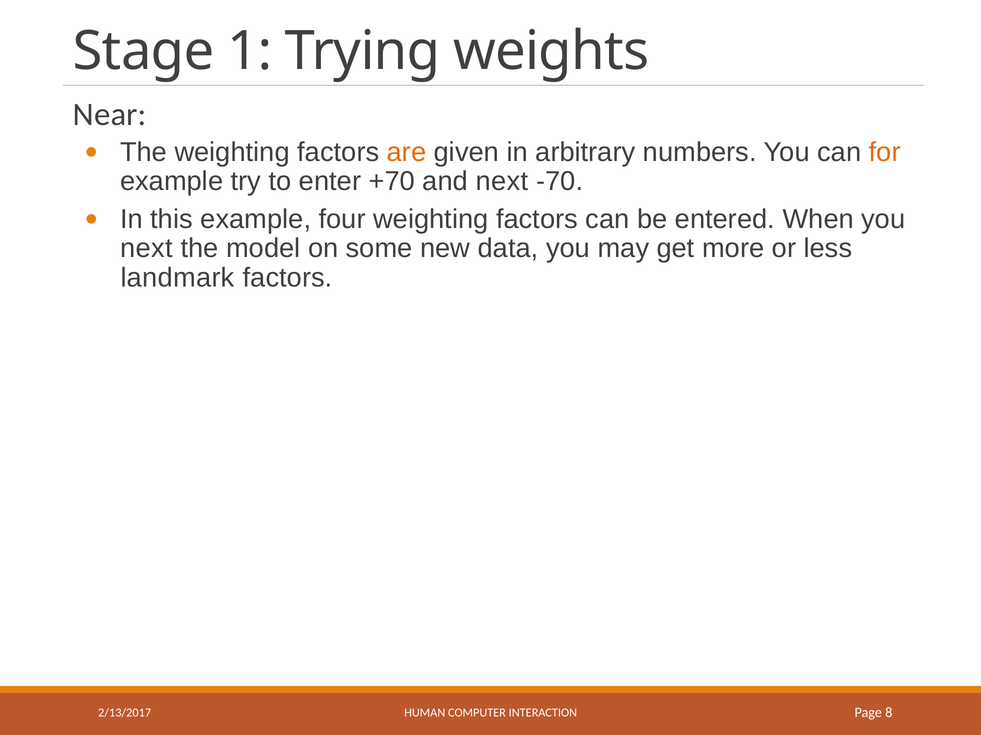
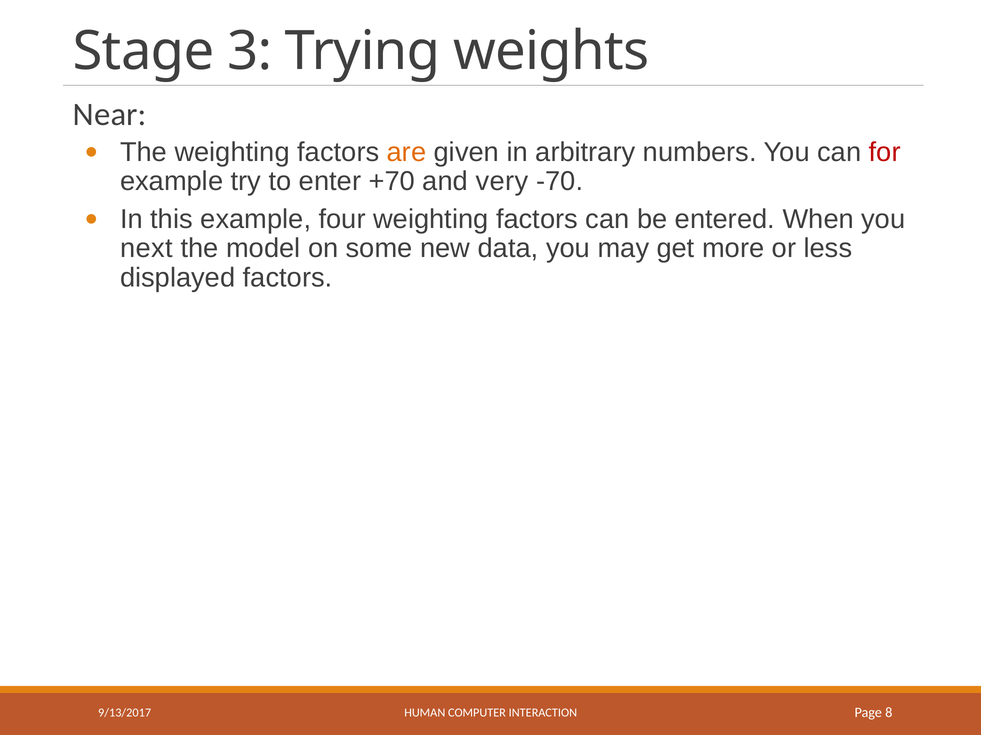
1: 1 -> 3 (250, 51)
for colour: orange -> red (885, 152)
and next: next -> very (502, 182)
landmark: landmark -> displayed (178, 278)
2/13/2017: 2/13/2017 -> 9/13/2017 (125, 713)
